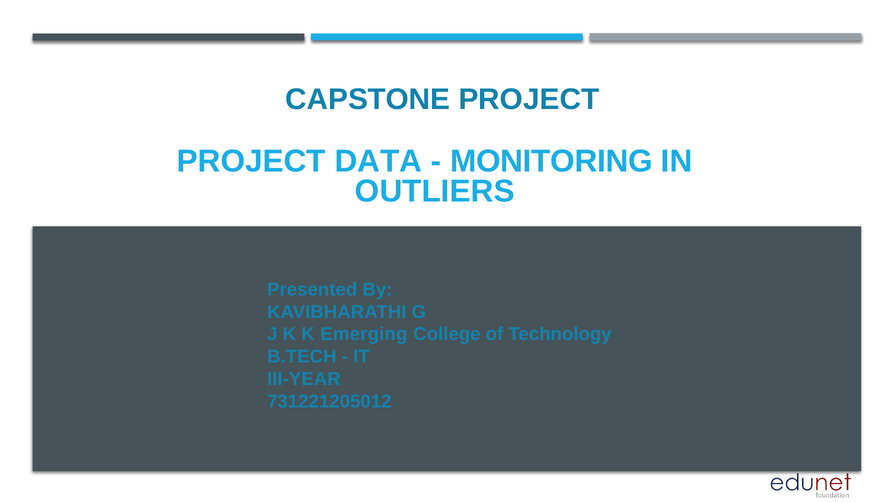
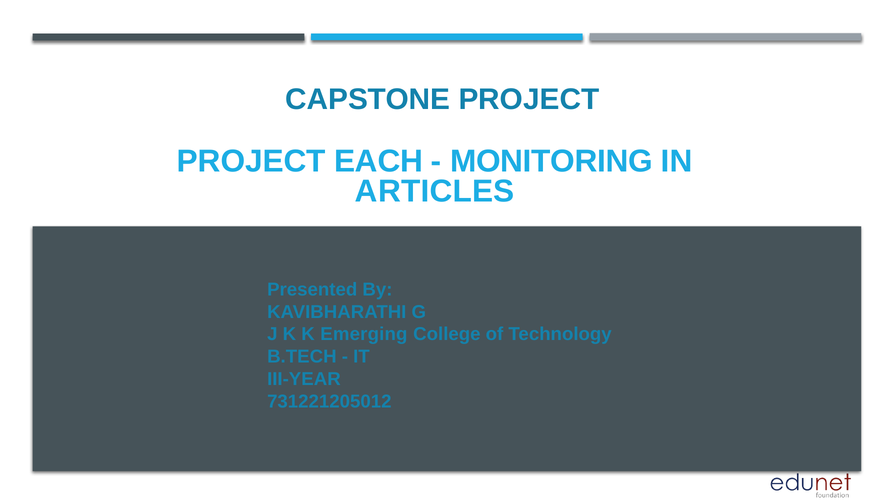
DATA: DATA -> EACH (379, 161)
OUTLIERS: OUTLIERS -> ARTICLES (435, 191)
